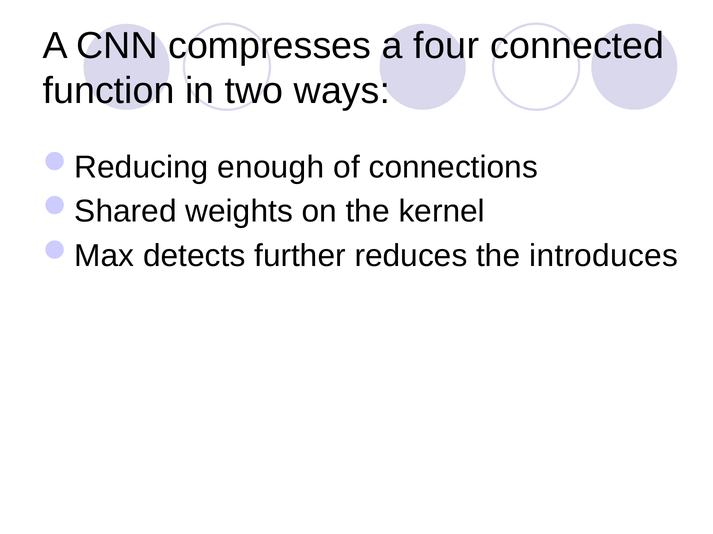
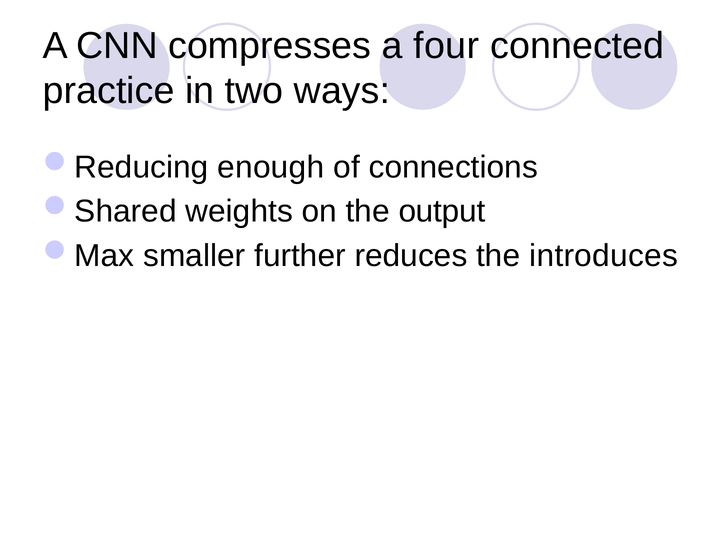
function: function -> practice (109, 91)
kernel: kernel -> output (442, 212)
detects: detects -> smaller (194, 256)
